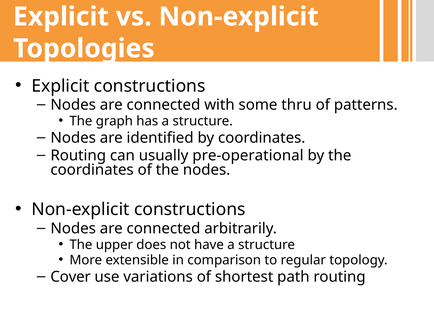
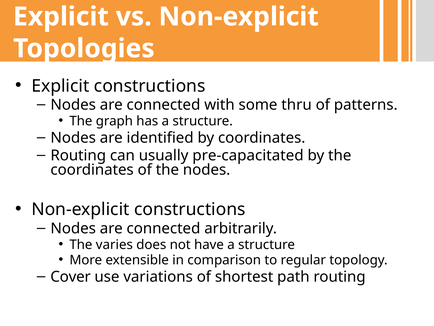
pre-operational: pre-operational -> pre-capacitated (248, 155)
upper: upper -> varies (114, 244)
